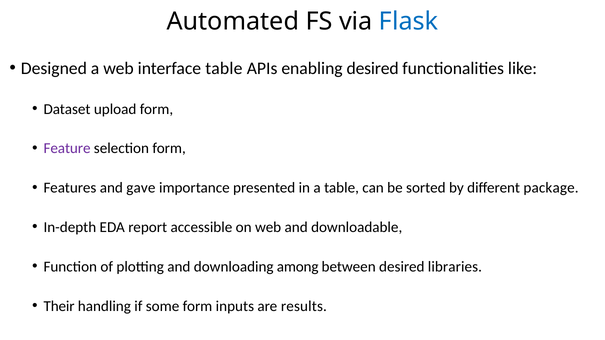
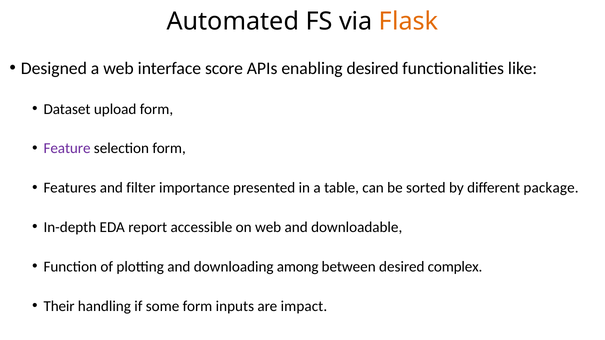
Flask colour: blue -> orange (409, 22)
interface table: table -> score (224, 68)
gave: gave -> filter (141, 188)
libraries: libraries -> complex (455, 267)
results: results -> impact (304, 306)
